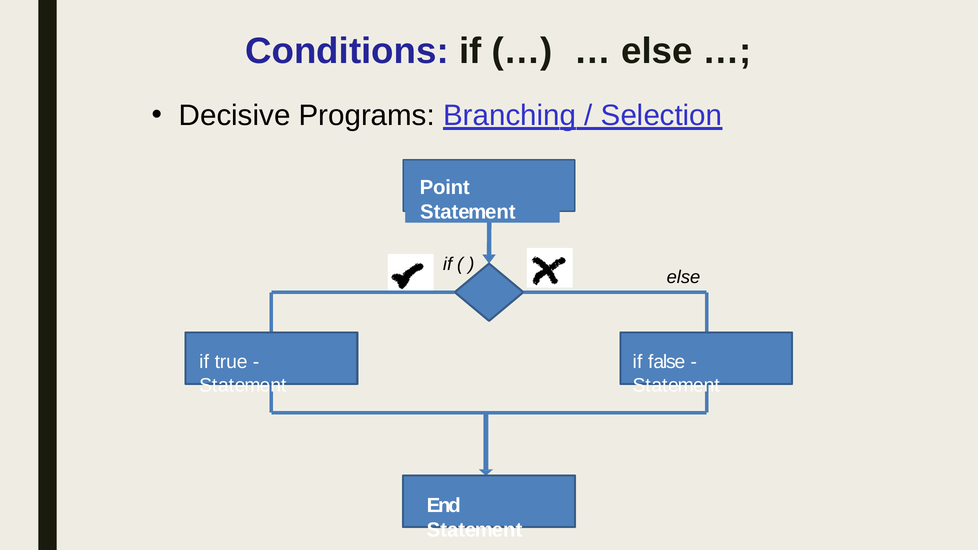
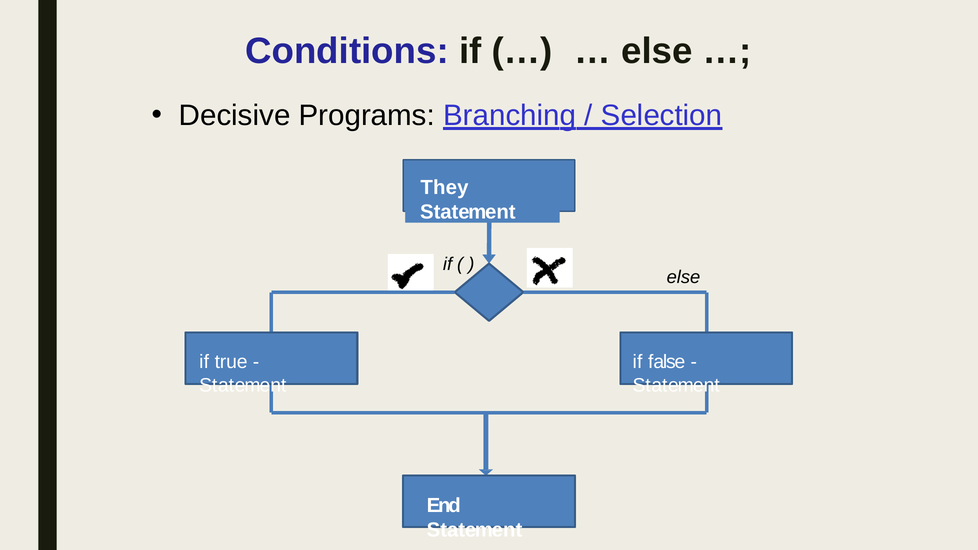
Point: Point -> They (444, 187)
